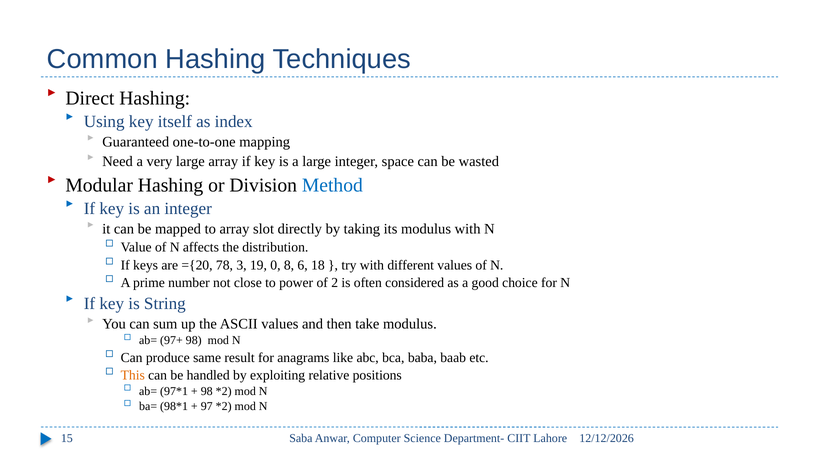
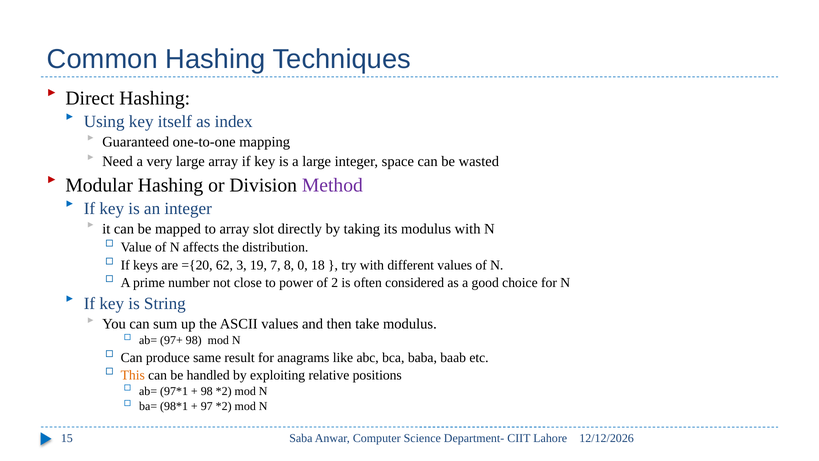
Method colour: blue -> purple (332, 185)
78: 78 -> 62 (224, 265)
0: 0 -> 7 (275, 265)
6: 6 -> 0 (303, 265)
